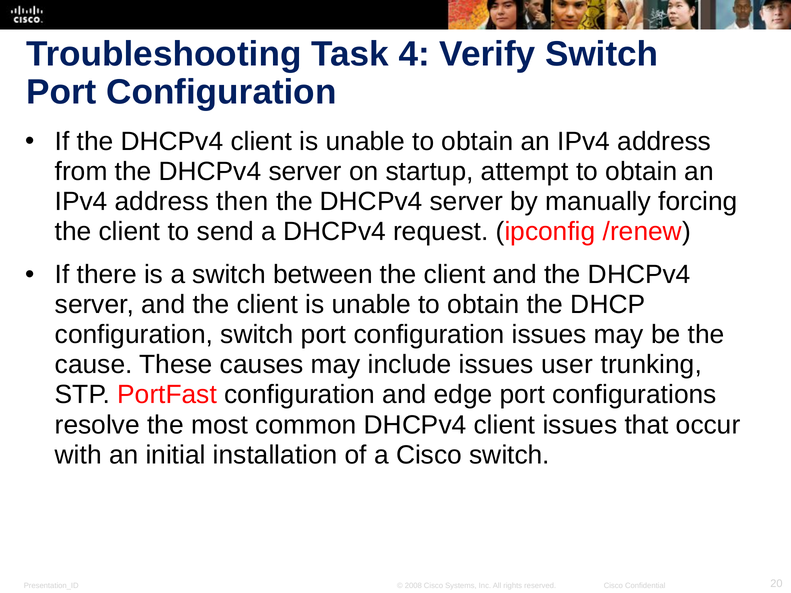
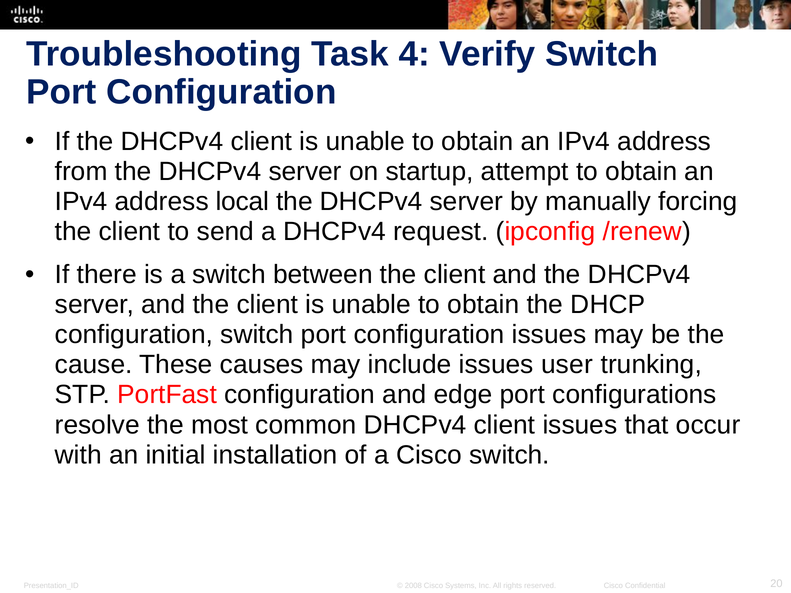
then: then -> local (242, 201)
